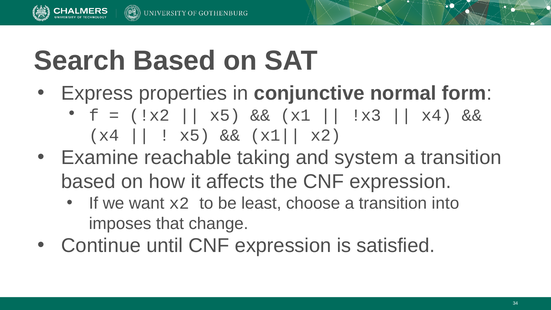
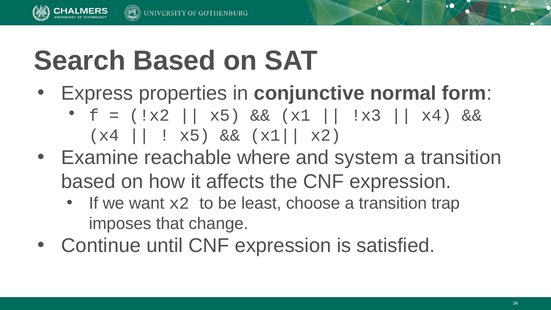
taking: taking -> where (264, 158)
into: into -> trap (446, 203)
